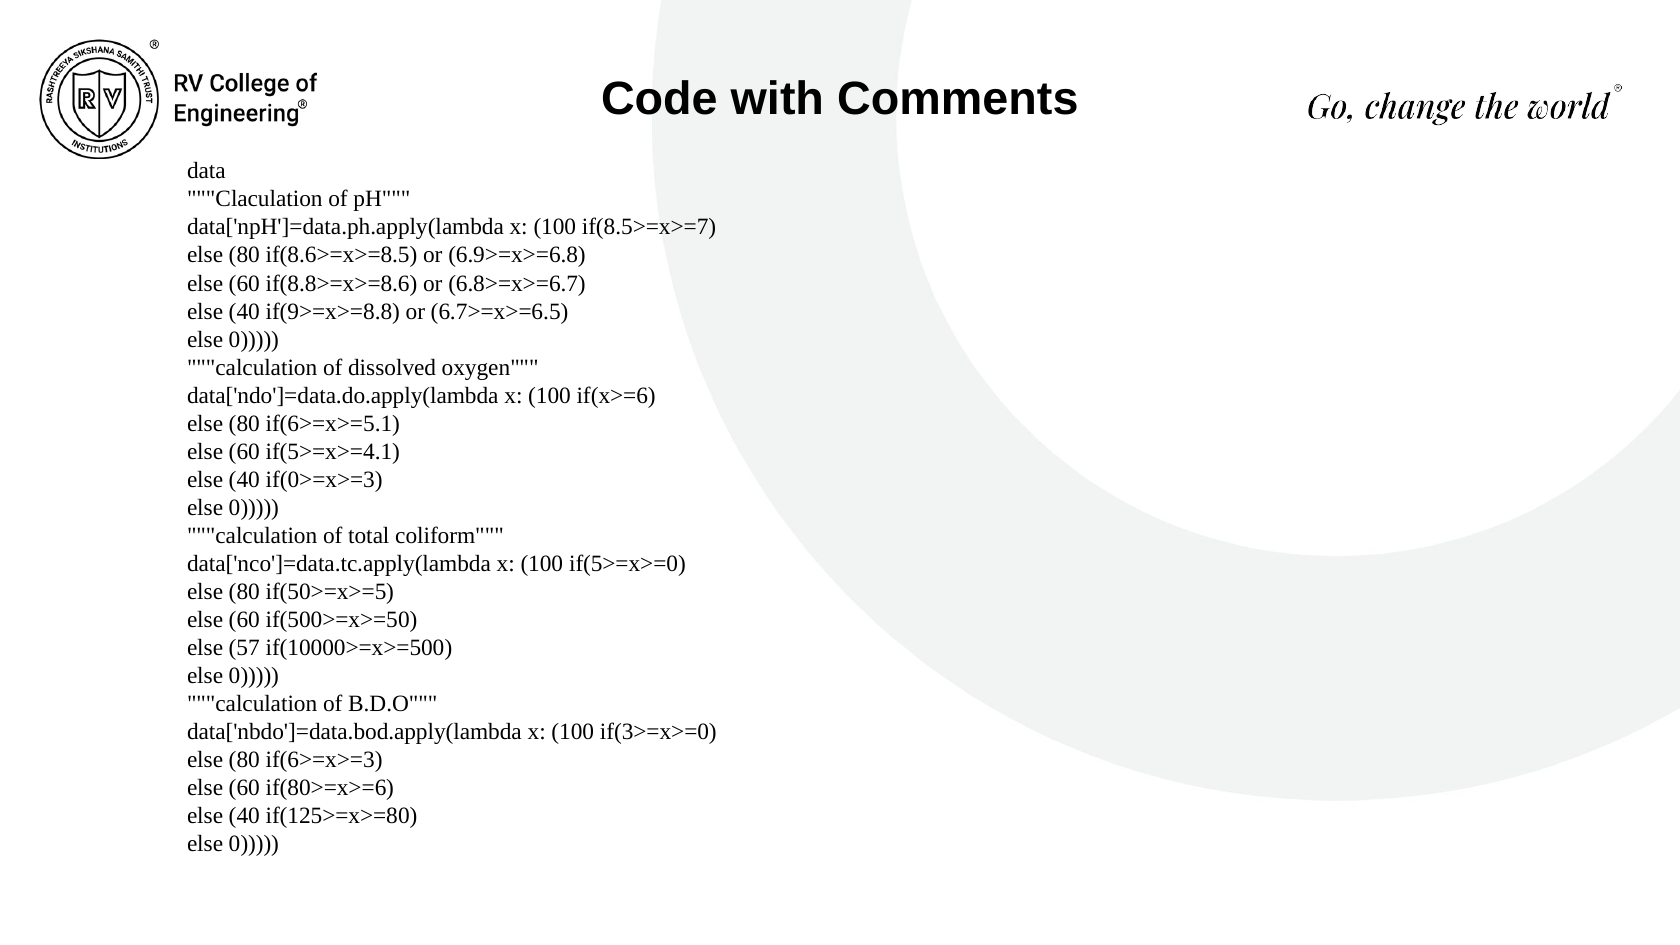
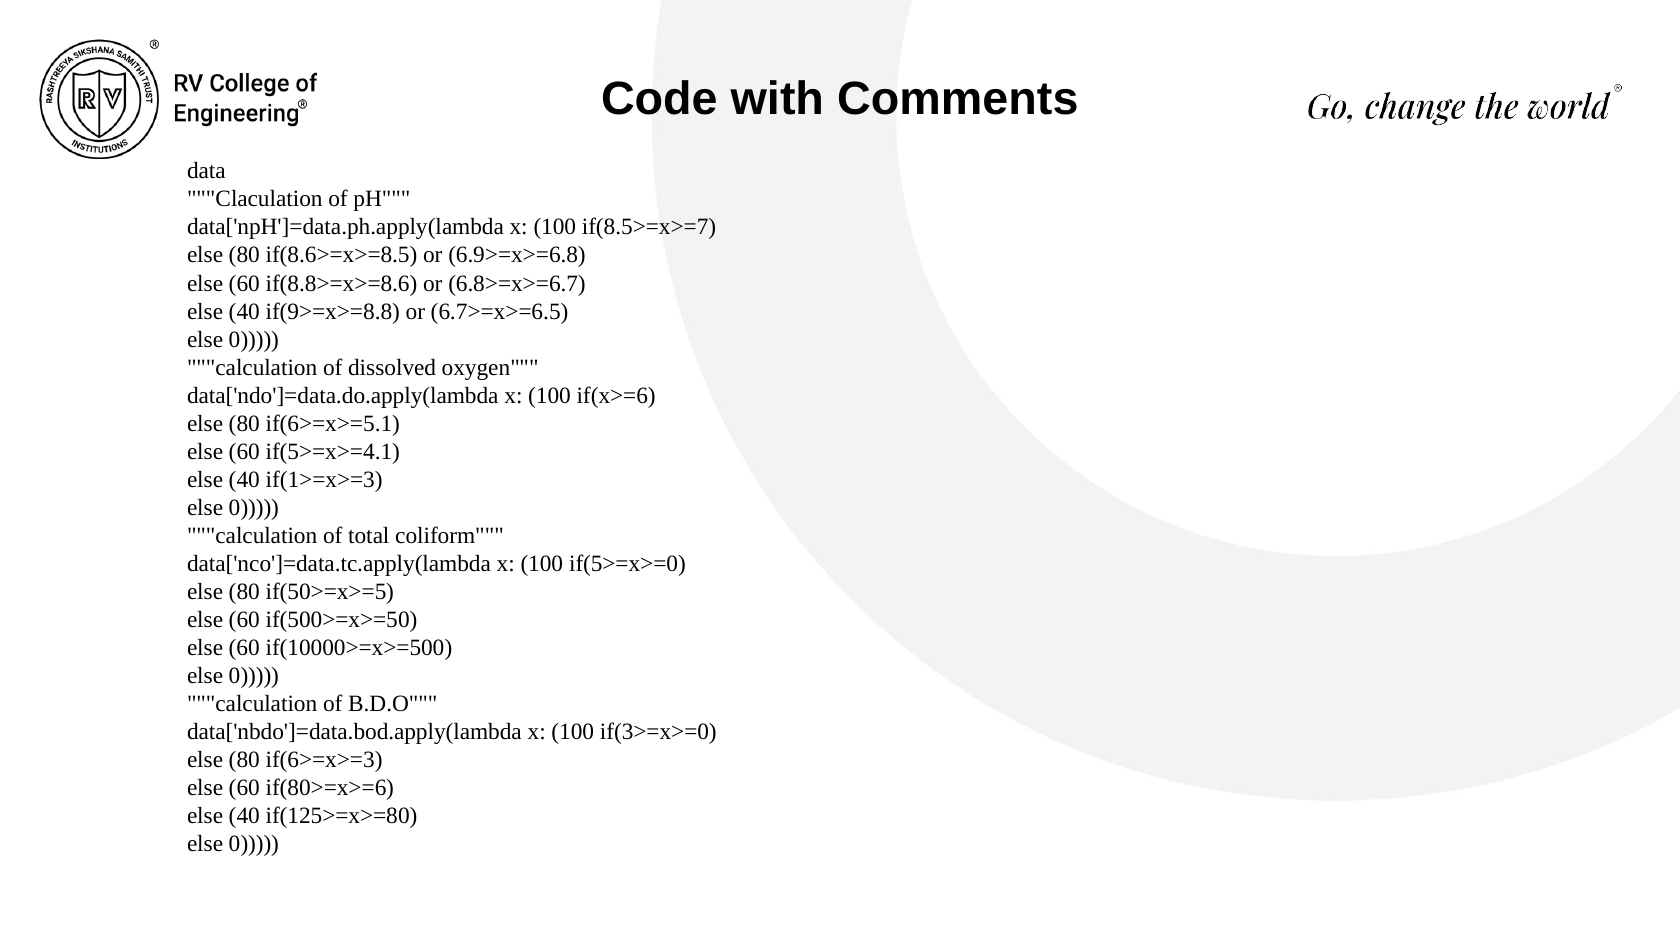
if(0>=x>=3: if(0>=x>=3 -> if(1>=x>=3 (324, 480)
57: 57 -> 60 (244, 648)
